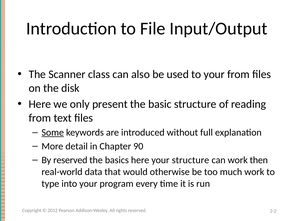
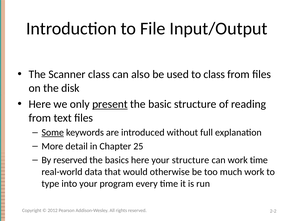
to your: your -> class (214, 74)
present underline: none -> present (110, 104)
90: 90 -> 25 (138, 146)
work then: then -> time (259, 160)
